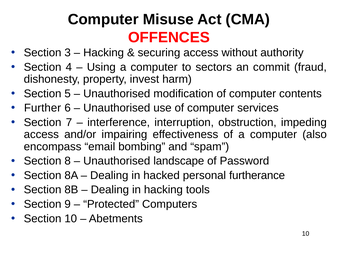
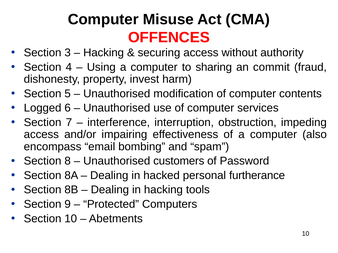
sectors: sectors -> sharing (214, 67)
Further: Further -> Logged (43, 108)
landscape: landscape -> customers (179, 161)
